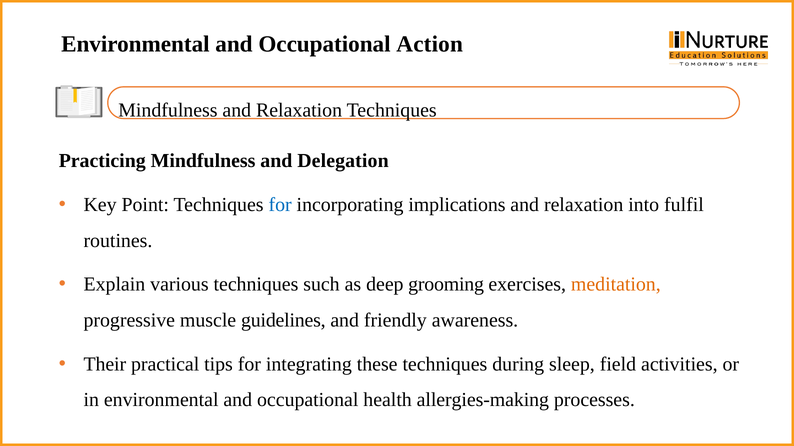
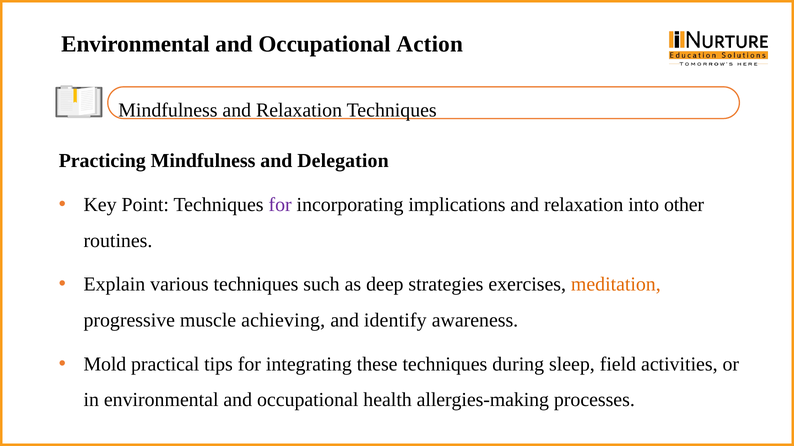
for colour: blue -> purple (280, 205)
fulfil: fulfil -> other (684, 205)
grooming: grooming -> strategies (446, 285)
guidelines: guidelines -> achieving (283, 321)
friendly: friendly -> identify (395, 321)
Their: Their -> Mold (105, 365)
